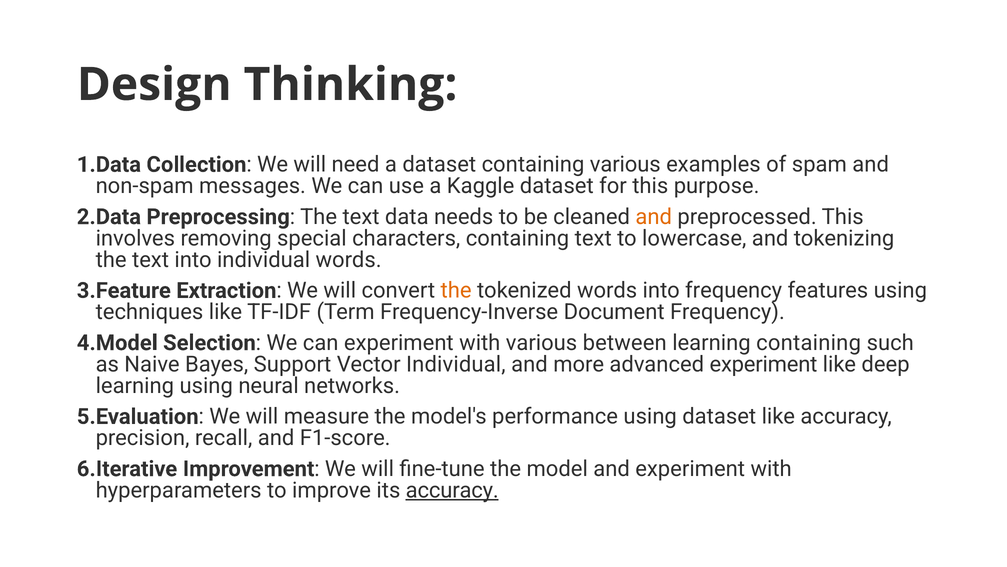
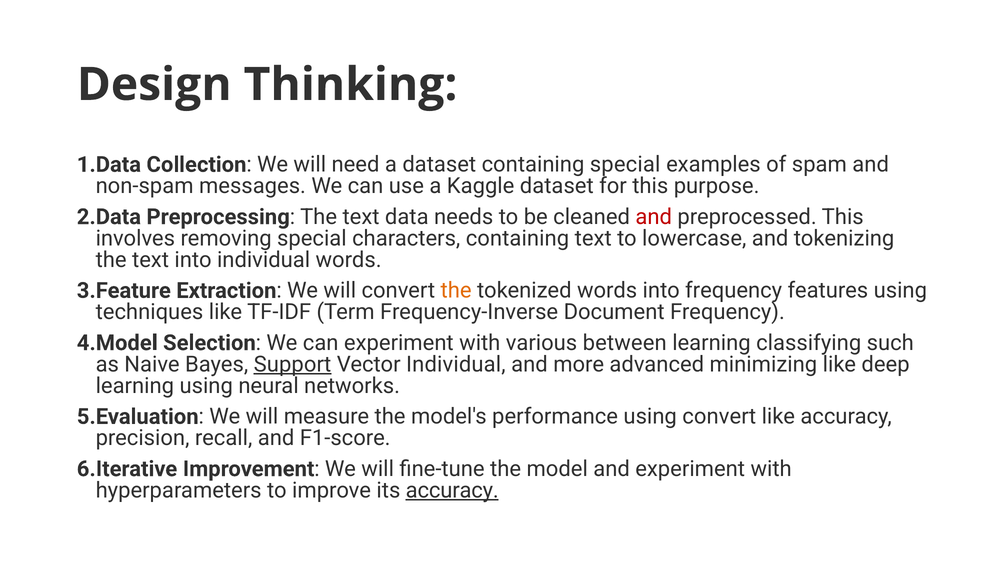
containing various: various -> special (625, 164)
and colour: orange -> red (654, 217)
learning containing: containing -> classifying (809, 343)
Support underline: none -> present (292, 364)
advanced experiment: experiment -> minimizing (763, 364)
using dataset: dataset -> convert (719, 416)
